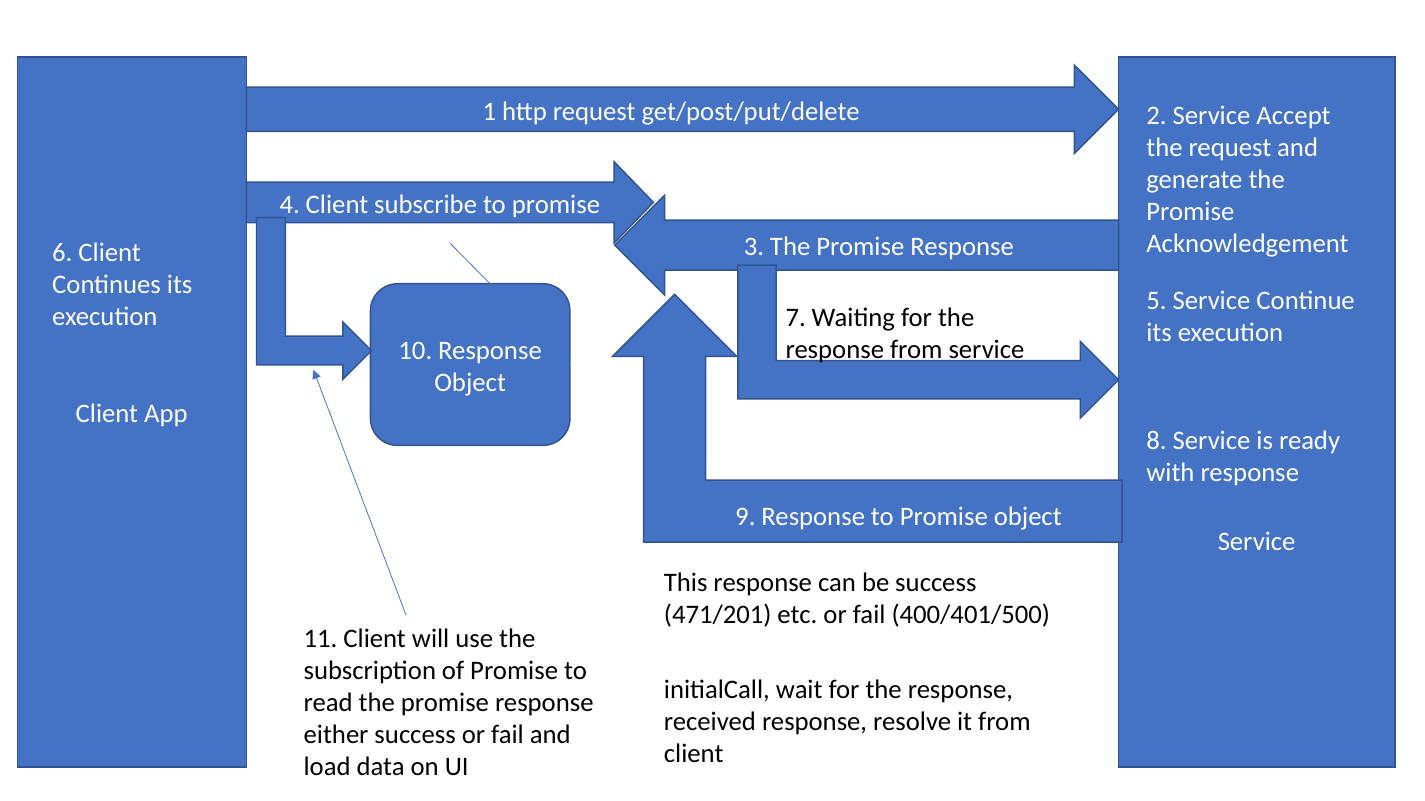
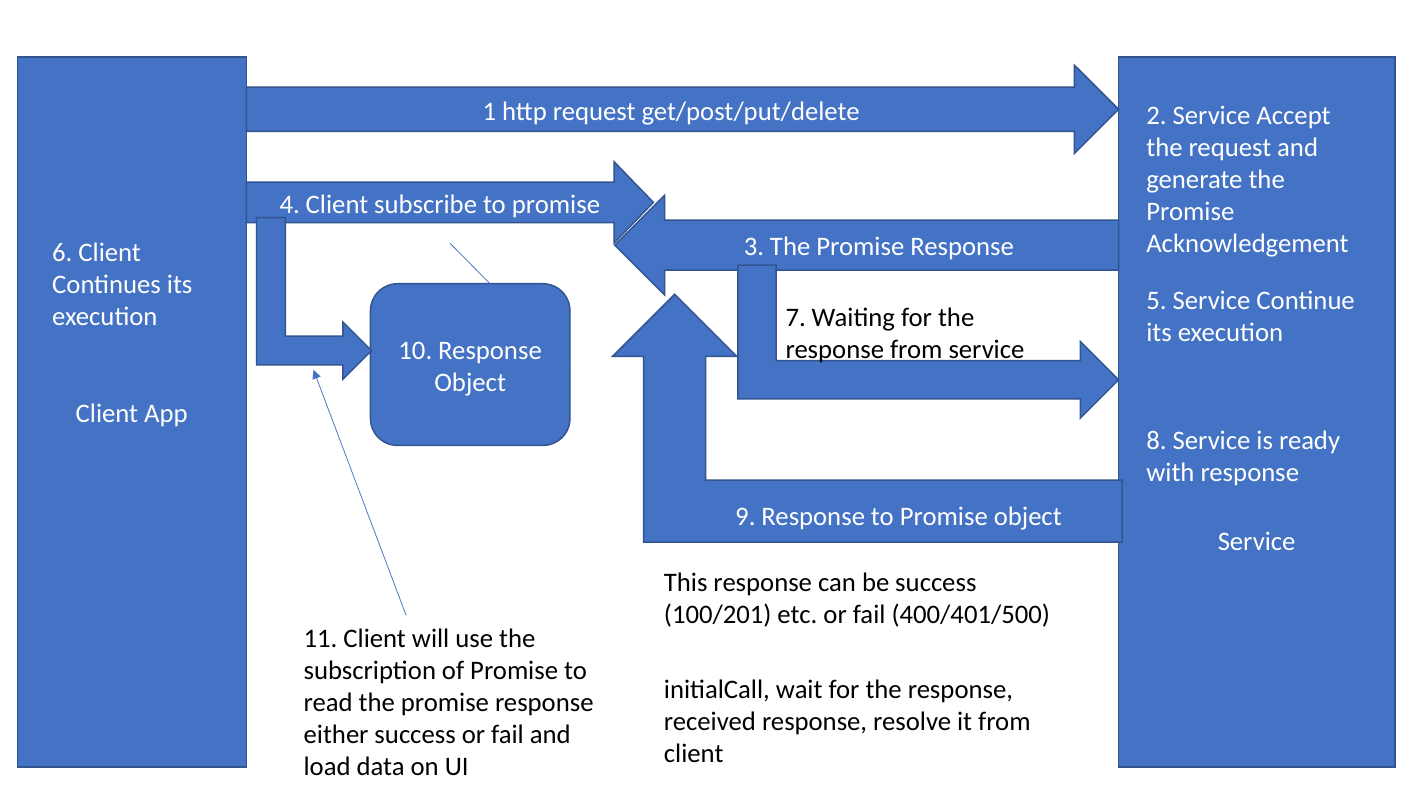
471/201: 471/201 -> 100/201 (718, 615)
